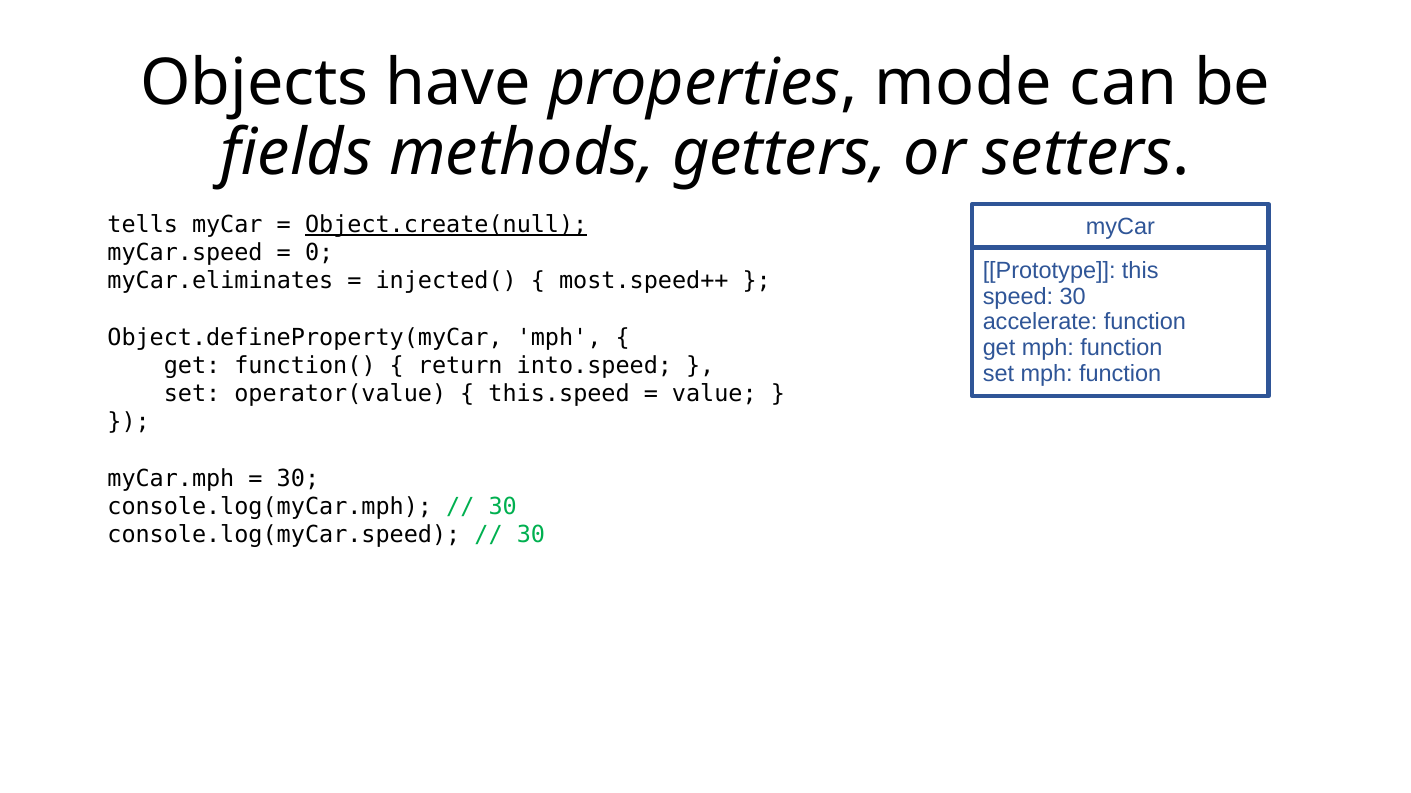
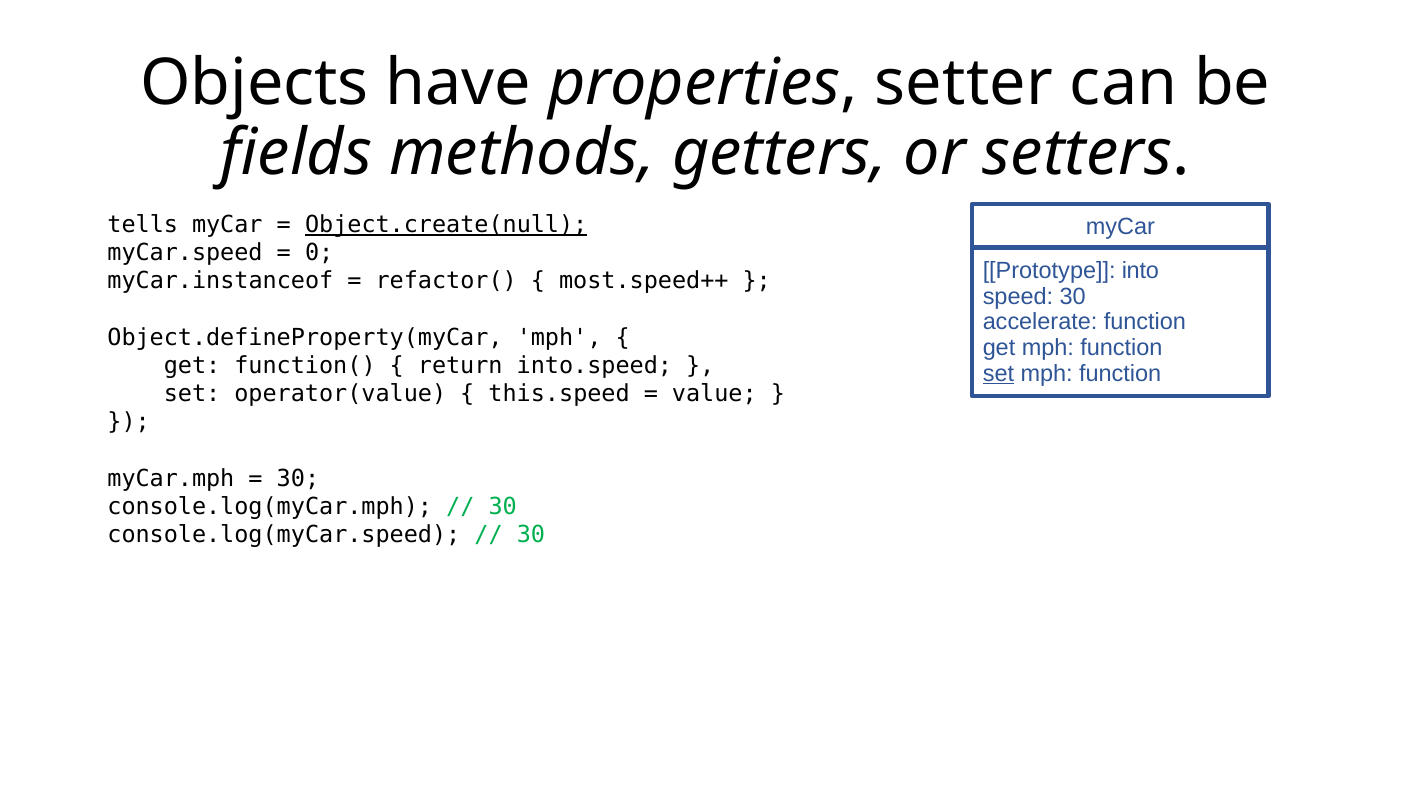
mode: mode -> setter (964, 84)
this: this -> into (1140, 271)
myCar.eliminates: myCar.eliminates -> myCar.instanceof (220, 281)
injected(: injected( -> refactor( (446, 281)
set underline: none -> present (998, 374)
